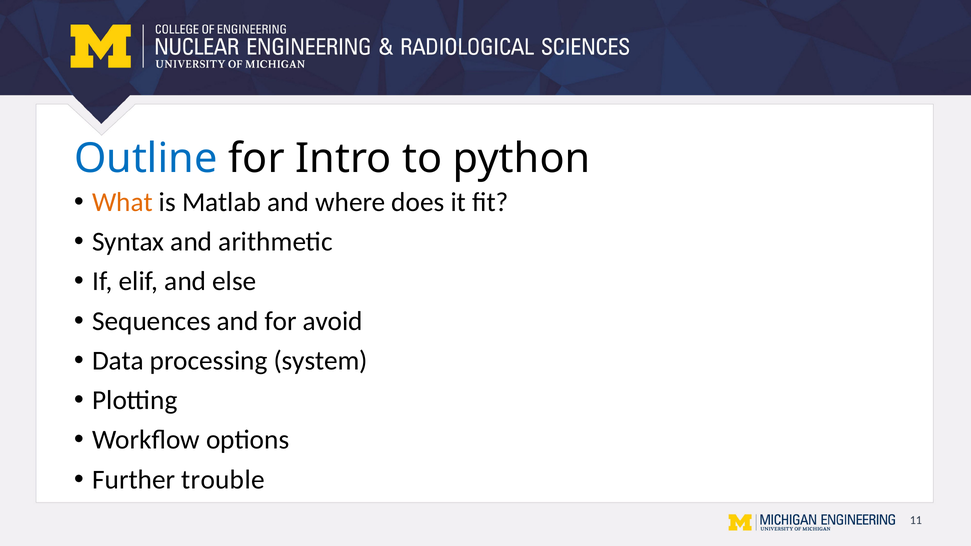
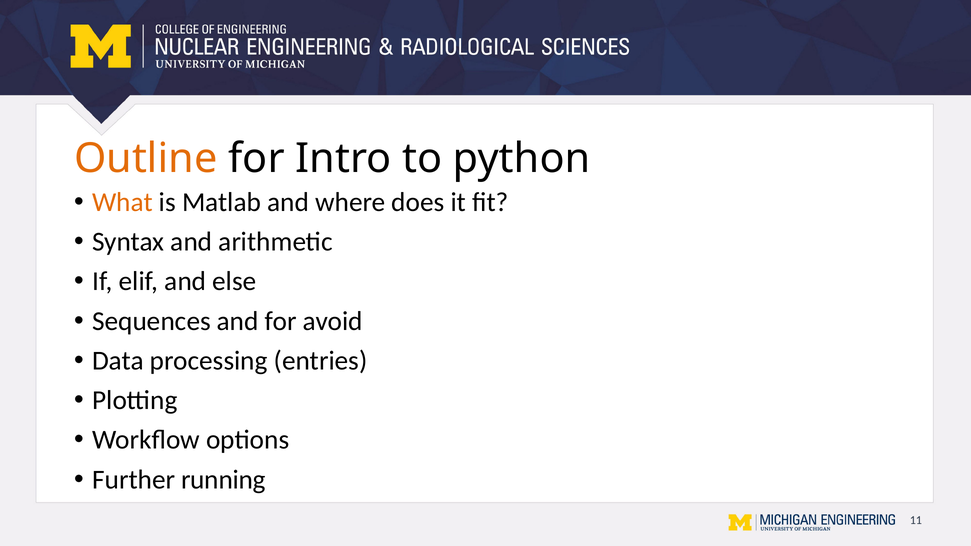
Outline colour: blue -> orange (146, 159)
system: system -> entries (321, 361)
trouble: trouble -> running (223, 480)
